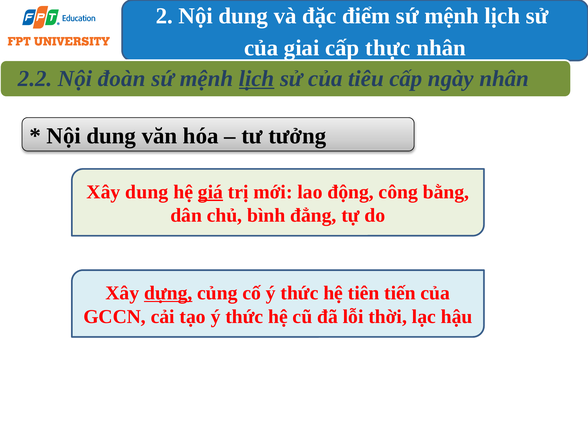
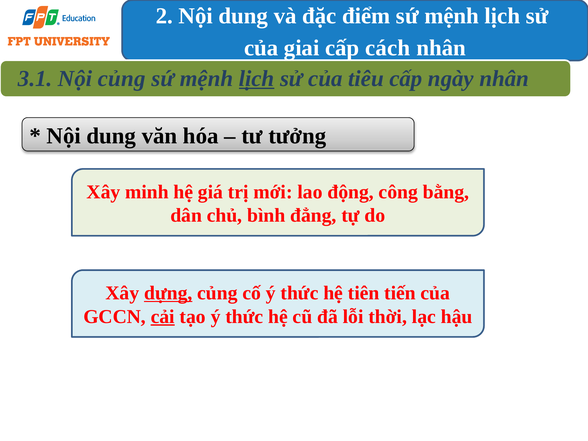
thực: thực -> cách (388, 48)
2.2: 2.2 -> 3.1 (35, 79)
Nội đoàn: đoàn -> củng (122, 79)
Xây dung: dung -> minh (147, 192)
giá underline: present -> none (210, 192)
cải underline: none -> present (163, 317)
